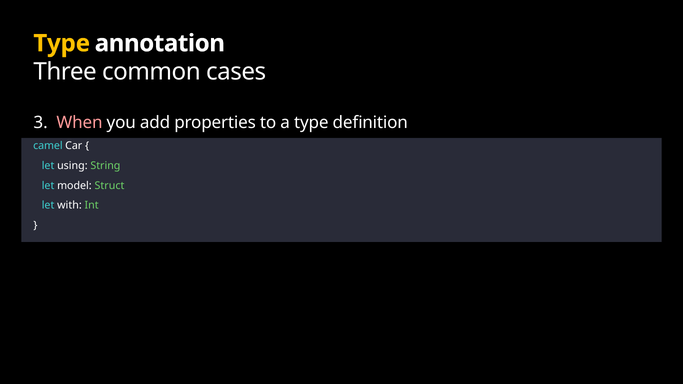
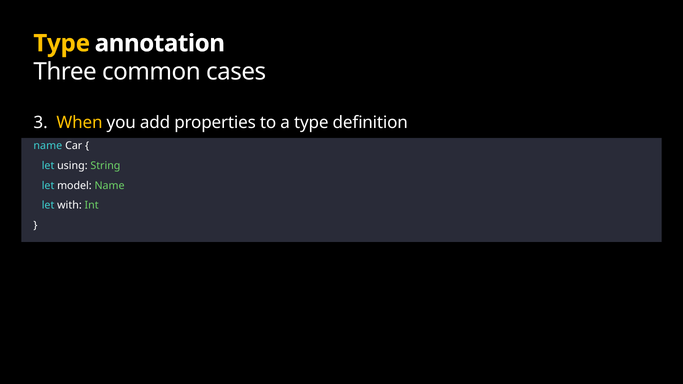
When colour: pink -> yellow (80, 122)
camel: camel -> name (48, 146)
model Struct: Struct -> Name (110, 186)
